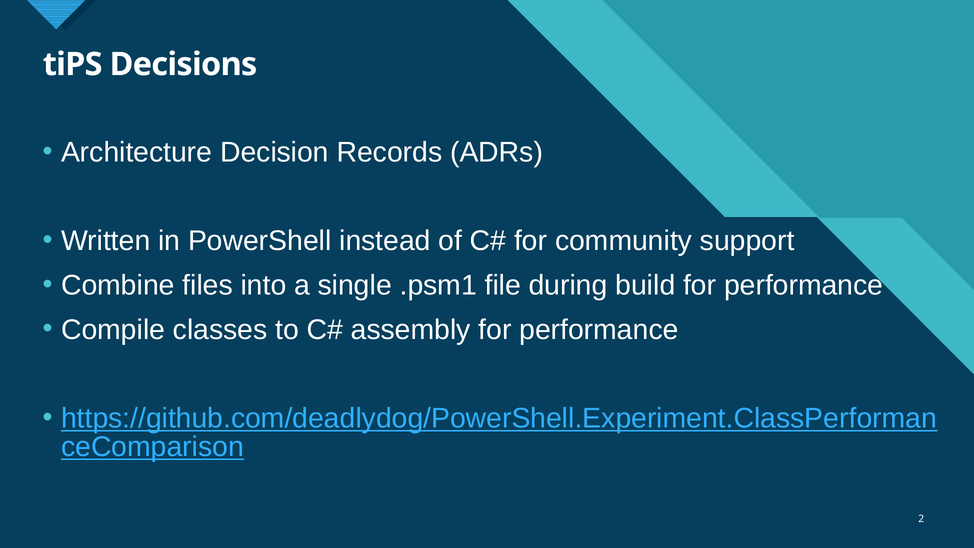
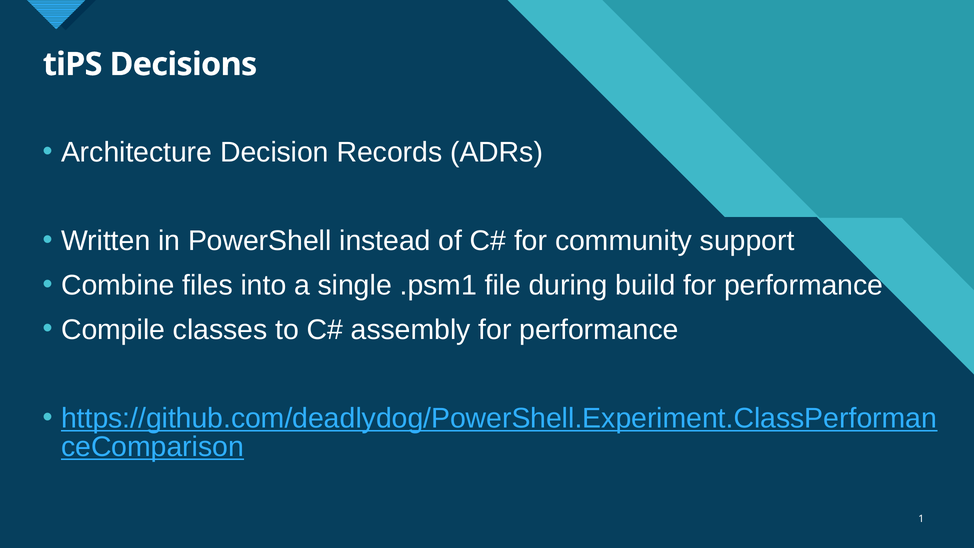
2: 2 -> 1 (921, 519)
